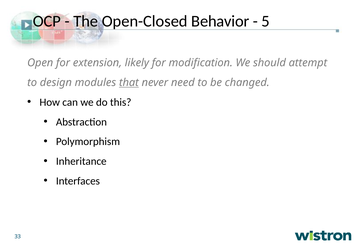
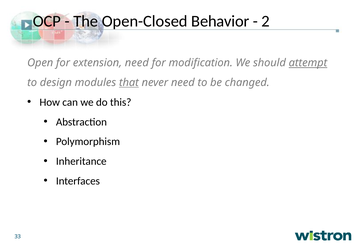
5: 5 -> 2 (266, 21)
extension likely: likely -> need (137, 63)
attempt underline: none -> present (308, 63)
